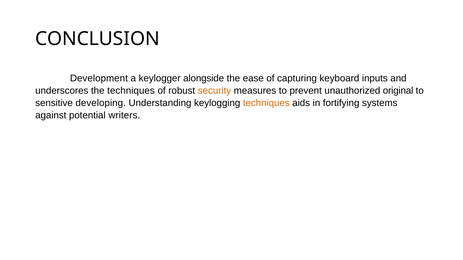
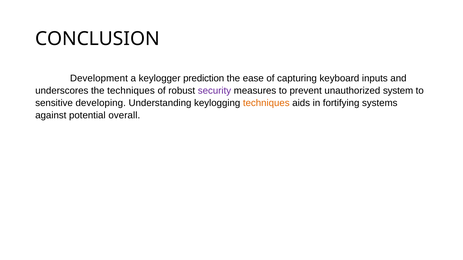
alongside: alongside -> prediction (204, 78)
security colour: orange -> purple (214, 91)
original: original -> system (398, 91)
writers: writers -> overall (124, 116)
